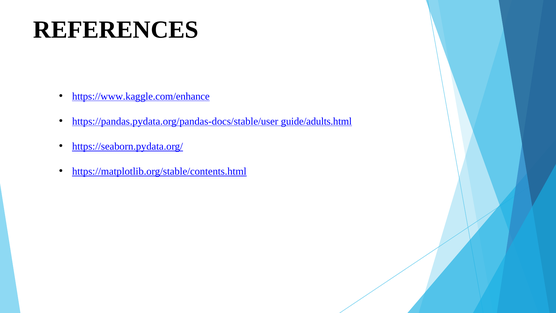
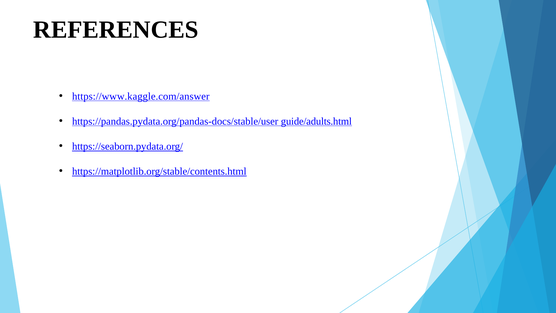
https://www.kaggle.com/enhance: https://www.kaggle.com/enhance -> https://www.kaggle.com/answer (141, 96)
